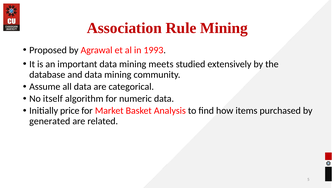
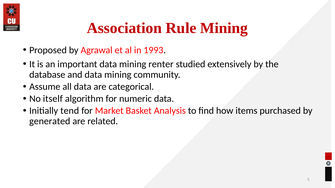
meets: meets -> renter (161, 64)
price: price -> tend (70, 111)
